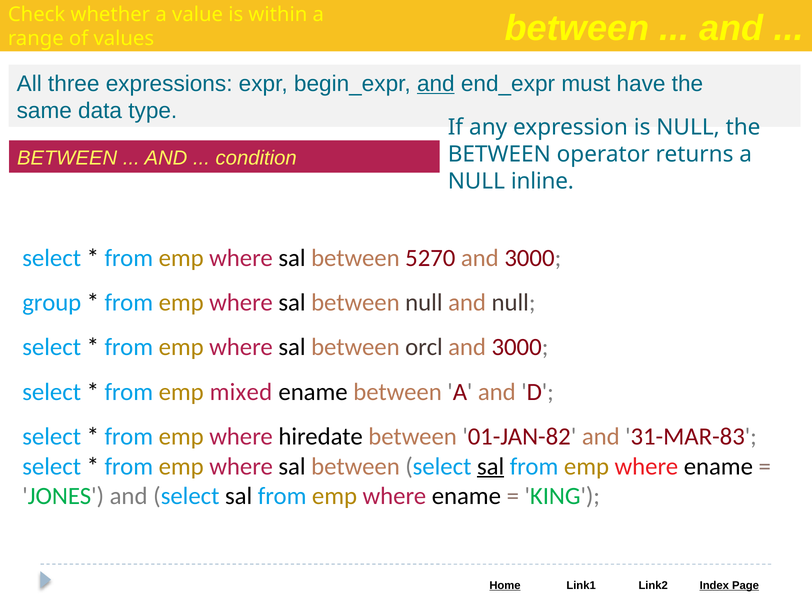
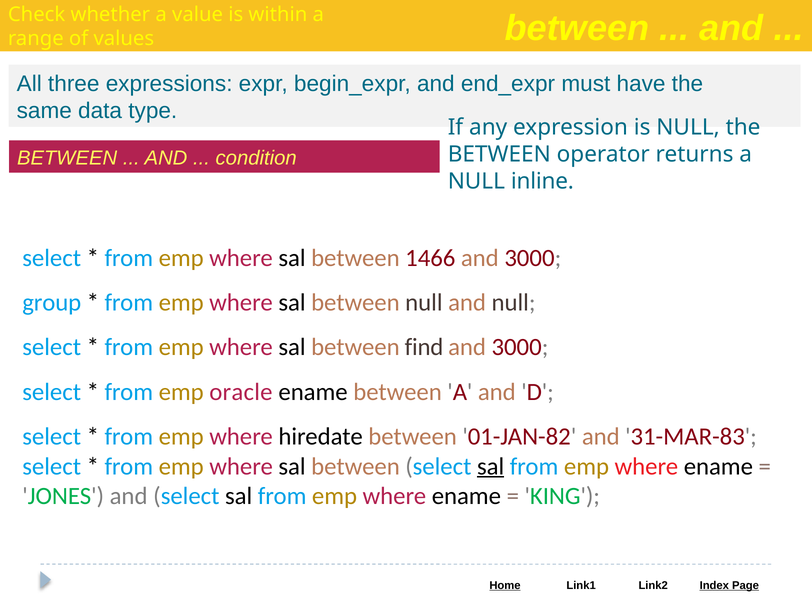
and underline: present -> none (436, 84)
5270: 5270 -> 1466 (430, 258)
orcl: orcl -> find (424, 347)
mixed: mixed -> oracle (241, 392)
